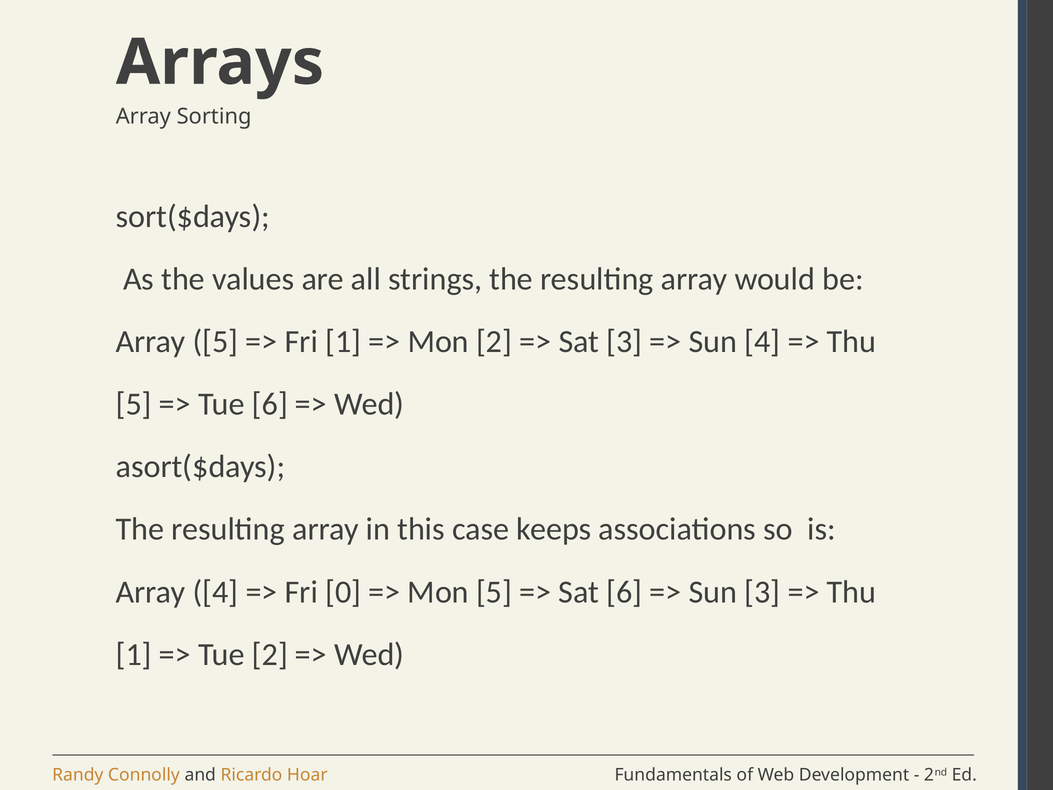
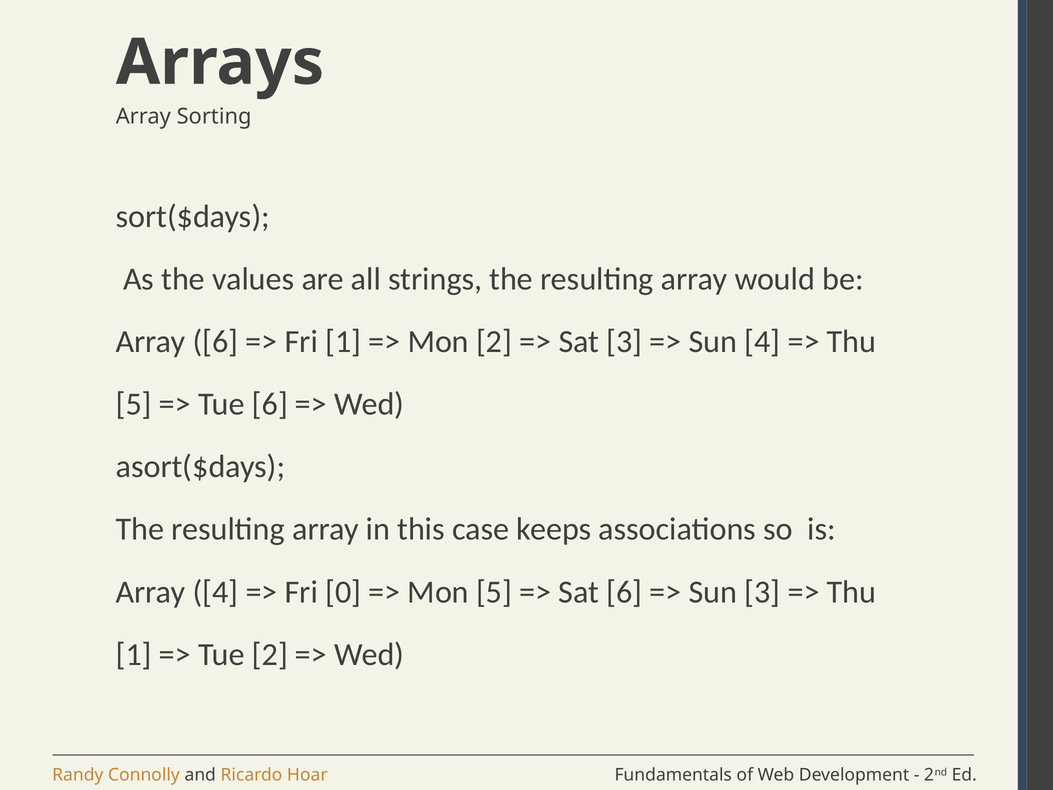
Array 5: 5 -> 6 (216, 342)
